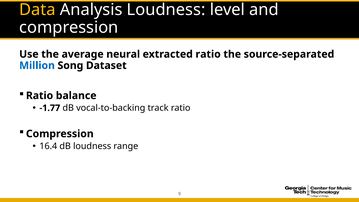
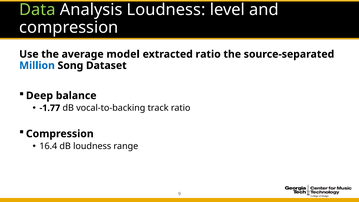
Data colour: yellow -> light green (37, 10)
neural: neural -> model (123, 54)
Ratio: Ratio -> Deep (39, 96)
